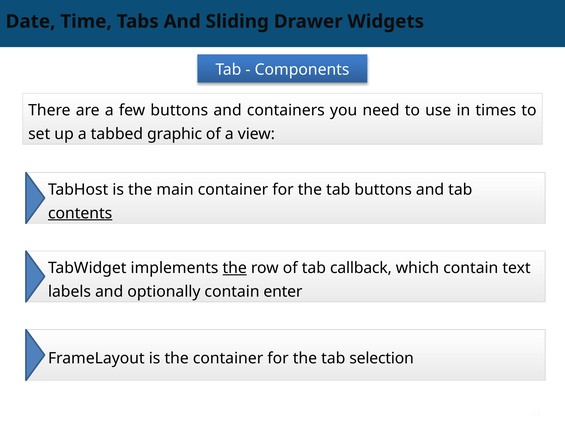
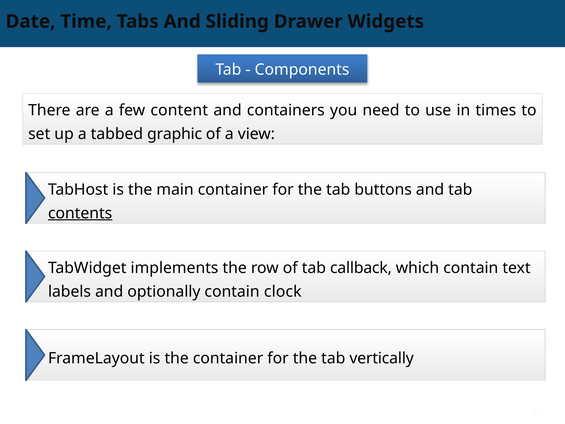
few buttons: buttons -> content (179, 110)
the underline: present -> none (235, 268)
enter: enter -> clock (283, 292)
selection: selection -> vertically (382, 358)
